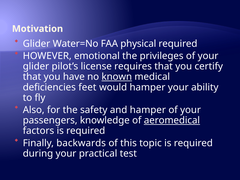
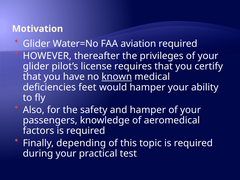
physical: physical -> aviation (138, 44)
emotional: emotional -> thereafter (97, 56)
aeromedical underline: present -> none (172, 120)
backwards: backwards -> depending (81, 143)
